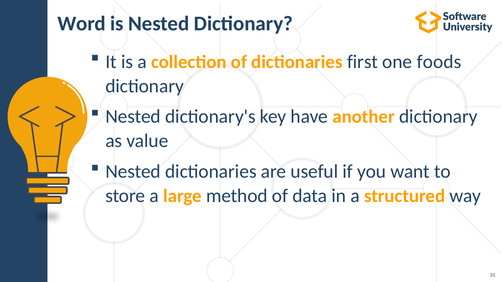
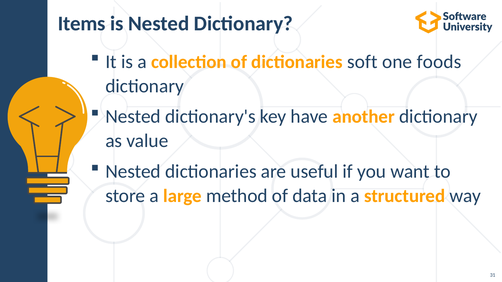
Word: Word -> Items (82, 24)
first: first -> soft (362, 62)
